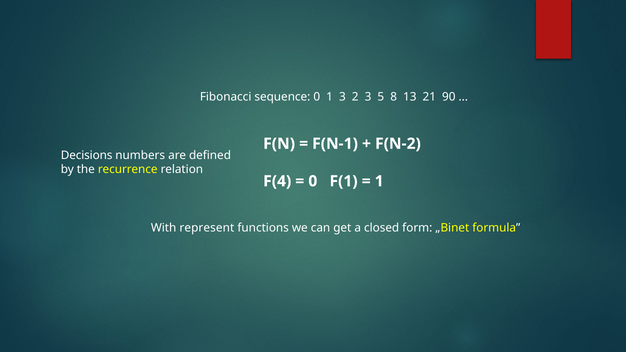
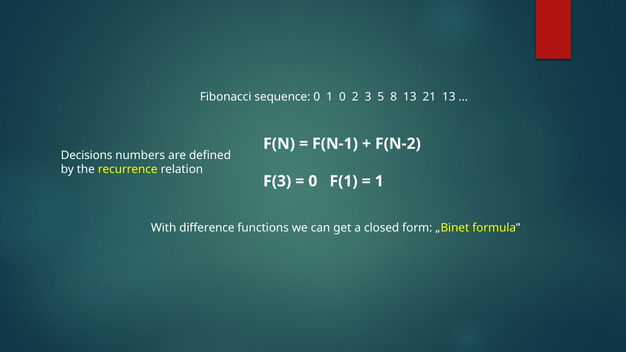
1 3: 3 -> 0 (342, 97)
21 90: 90 -> 13 (449, 97)
F(4: F(4 -> F(3 (277, 181)
represent: represent -> difference (207, 228)
